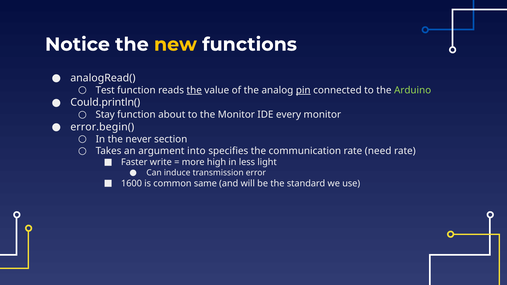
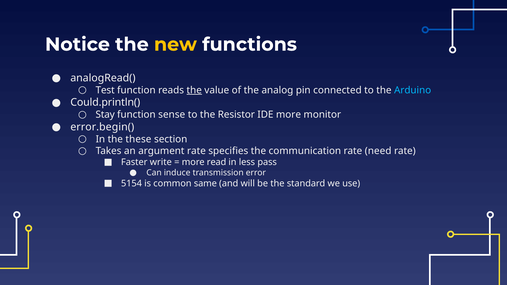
pin underline: present -> none (303, 90)
Arduino colour: light green -> light blue (413, 90)
about: about -> sense (172, 115)
the Monitor: Monitor -> Resistor (236, 115)
IDE every: every -> more (289, 115)
never: never -> these (138, 139)
argument into: into -> rate (196, 151)
high: high -> read (217, 162)
light: light -> pass (267, 162)
1600: 1600 -> 5154 (131, 184)
